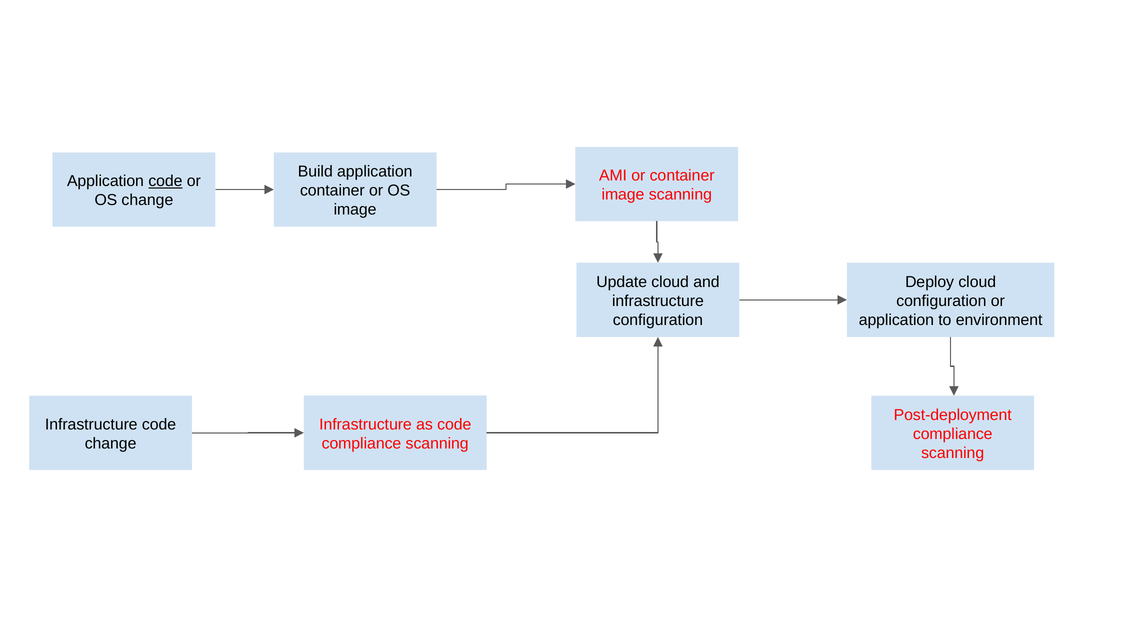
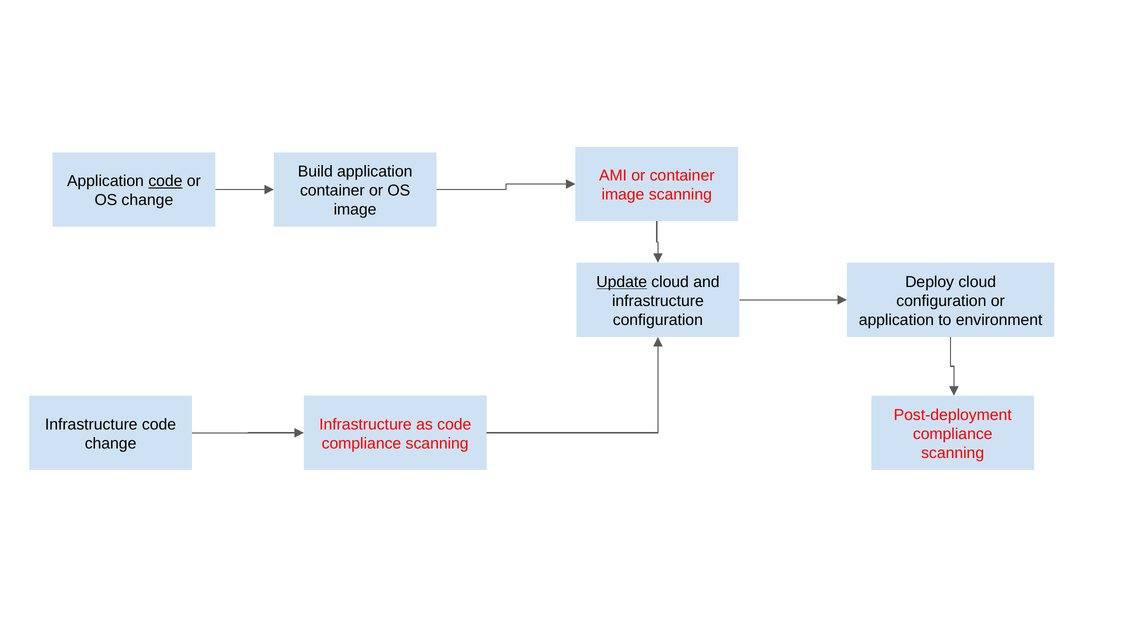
Update underline: none -> present (622, 282)
